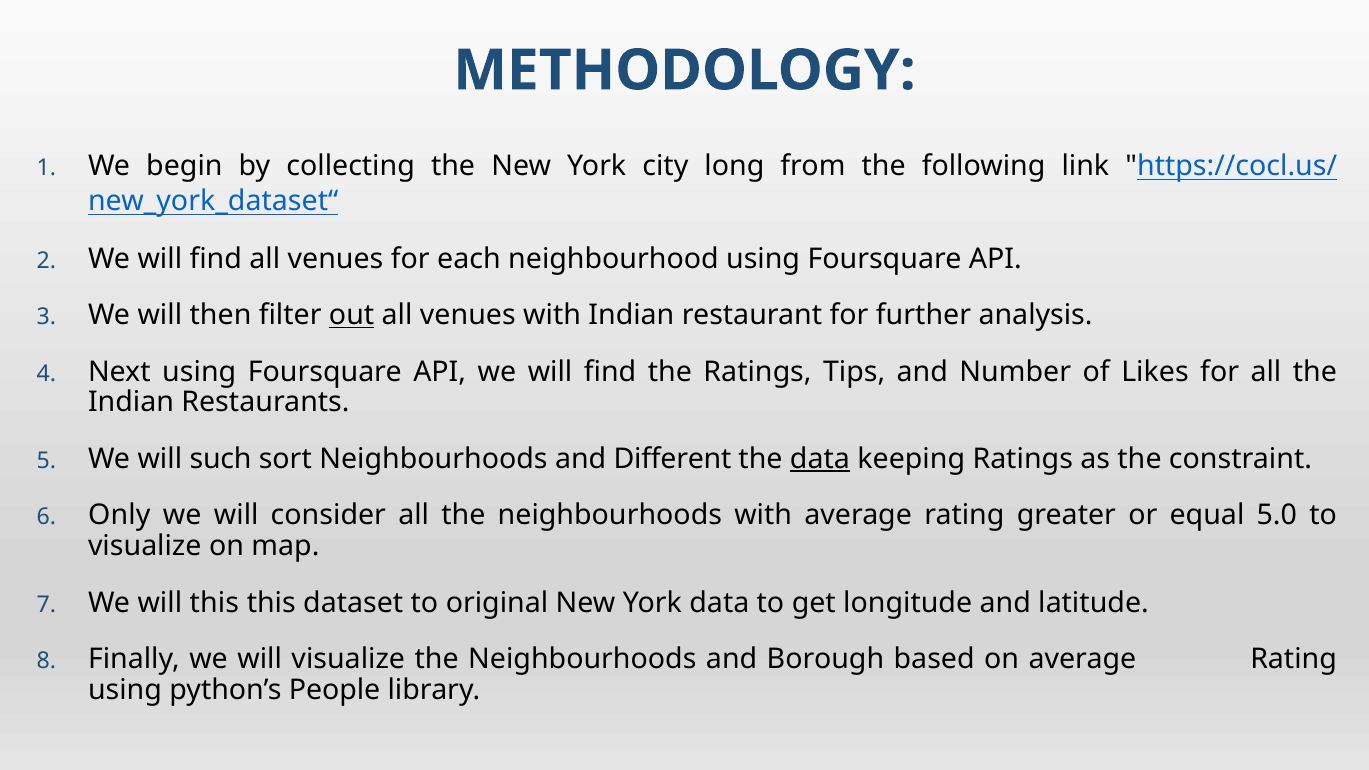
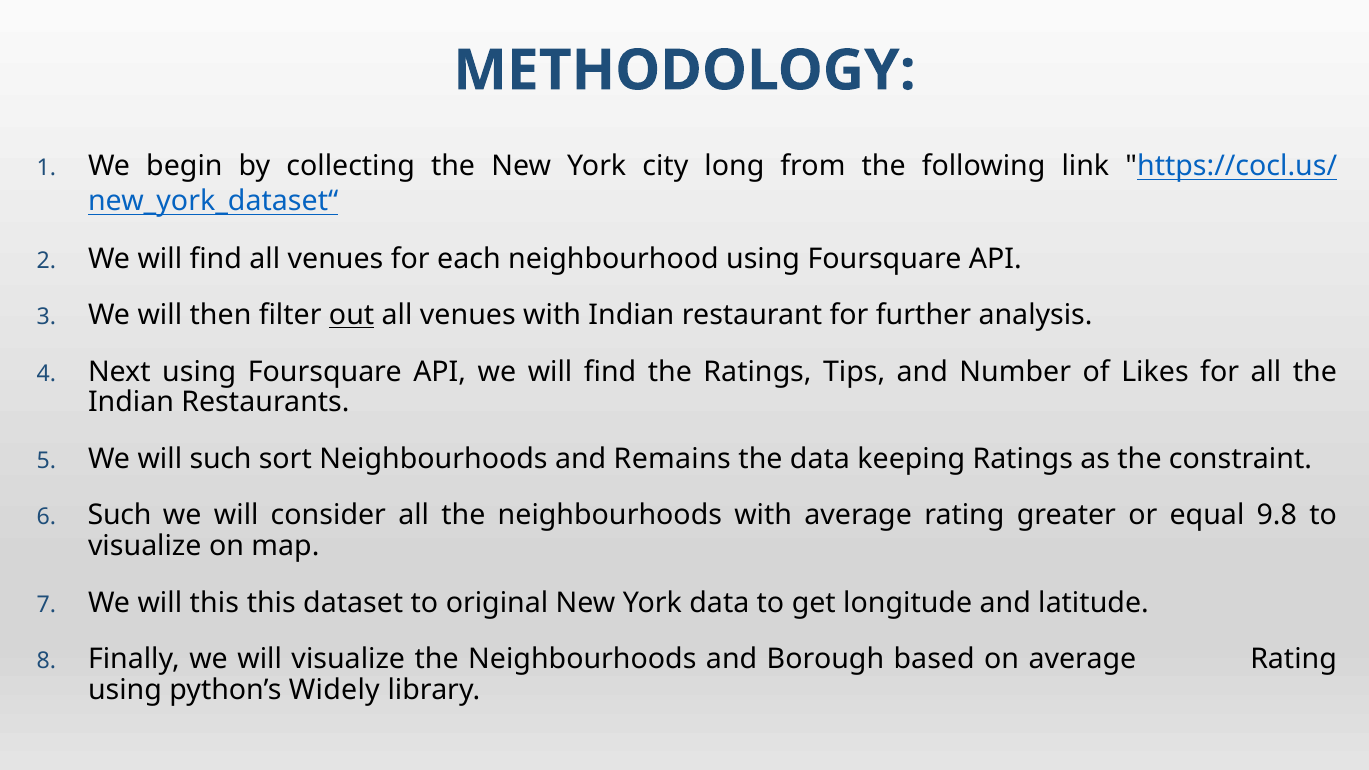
Different: Different -> Remains (672, 459)
data underline: present -> none (820, 459)
Only: Only -> Such (120, 516)
5.0: 5.0 -> 9.8 (1277, 516)
People: People -> Widely (334, 690)
